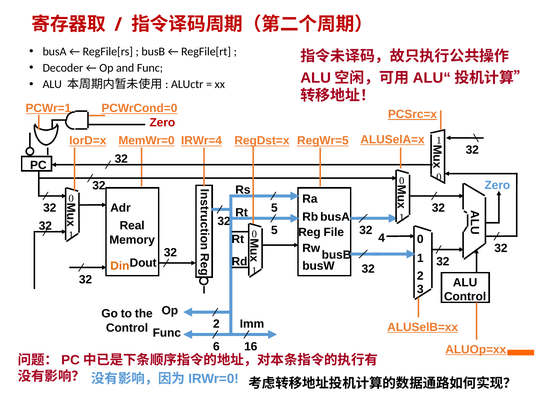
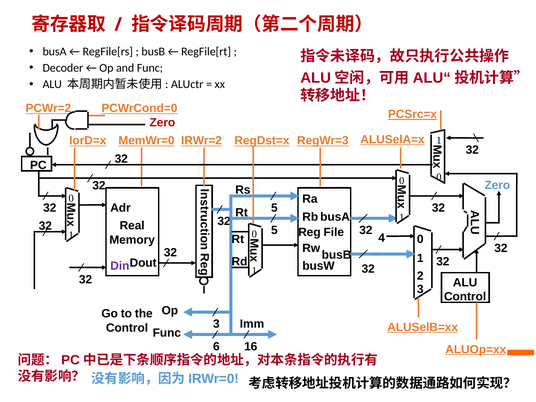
PCWr=1: PCWr=1 -> PCWr=2 (48, 108)
IRWr=4: IRWr=4 -> IRWr=2 (201, 141)
RegWr=5: RegWr=5 -> RegWr=3 (323, 141)
Din colour: orange -> purple (120, 266)
Control 2: 2 -> 3 (216, 324)
